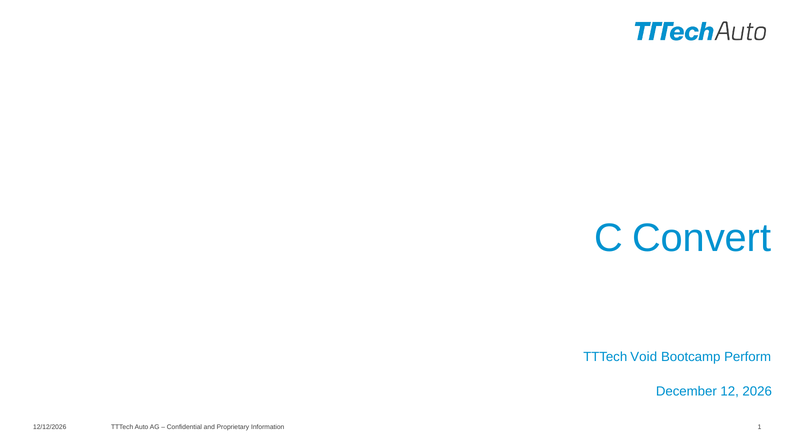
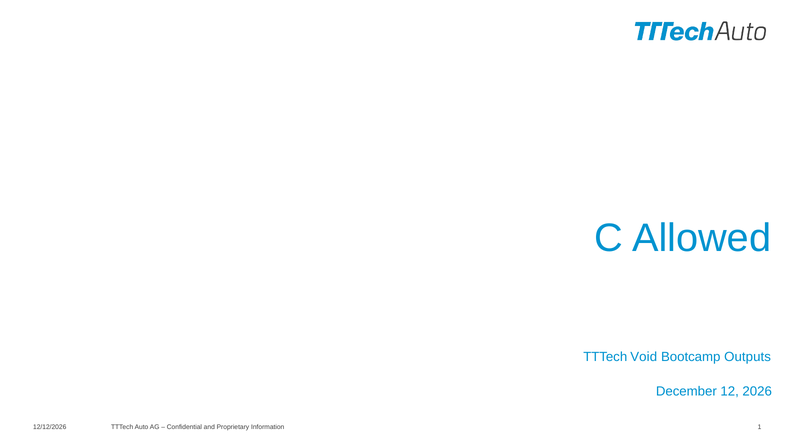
Convert: Convert -> Allowed (702, 238)
Perform: Perform -> Outputs (748, 357)
